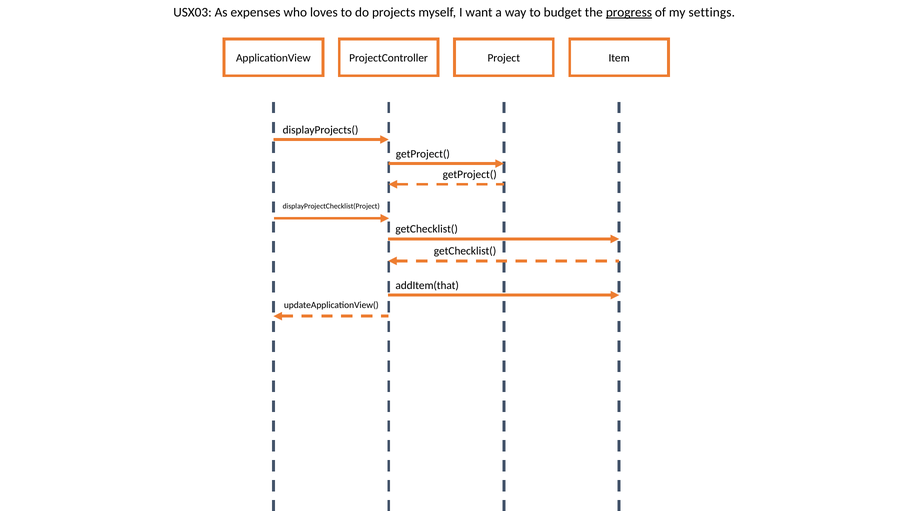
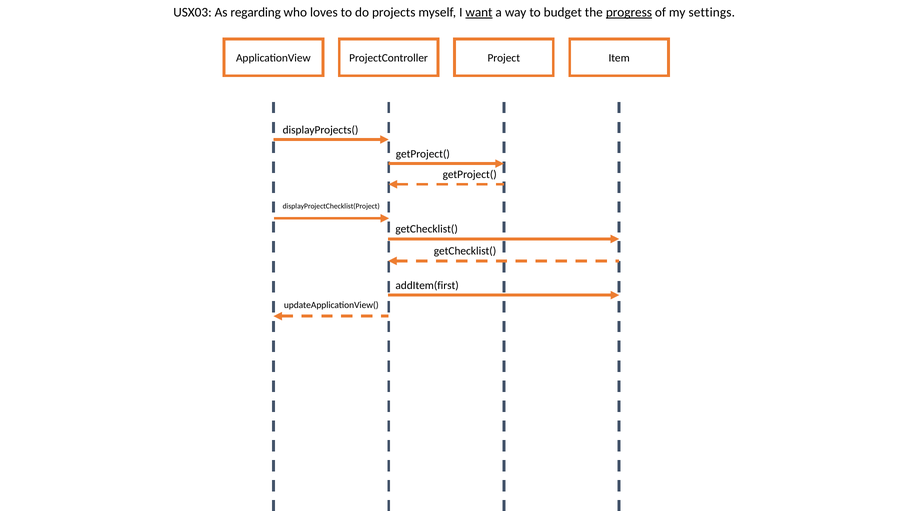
expenses: expenses -> regarding (256, 12)
want underline: none -> present (479, 12)
addItem(that: addItem(that -> addItem(first (427, 286)
